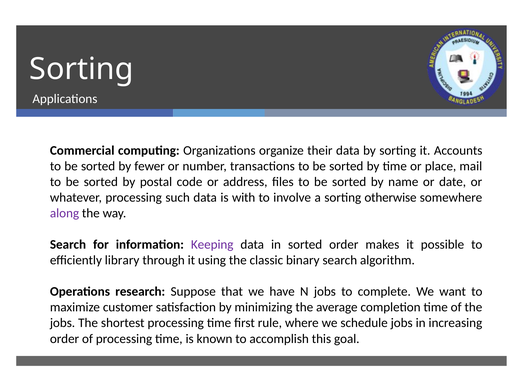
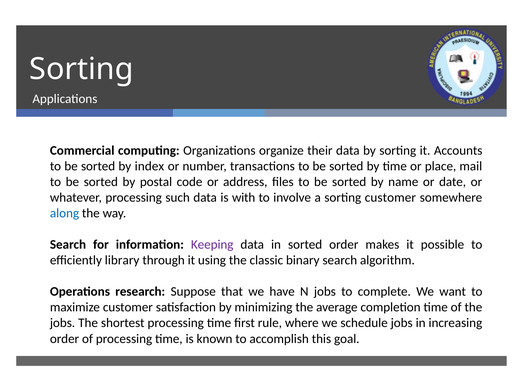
fewer: fewer -> index (149, 166)
sorting otherwise: otherwise -> customer (390, 198)
along colour: purple -> blue (65, 213)
